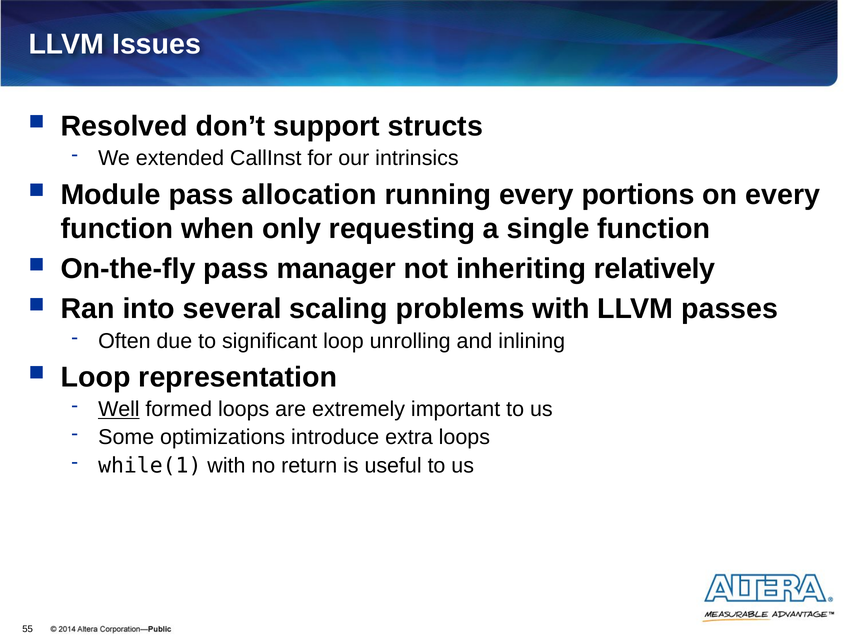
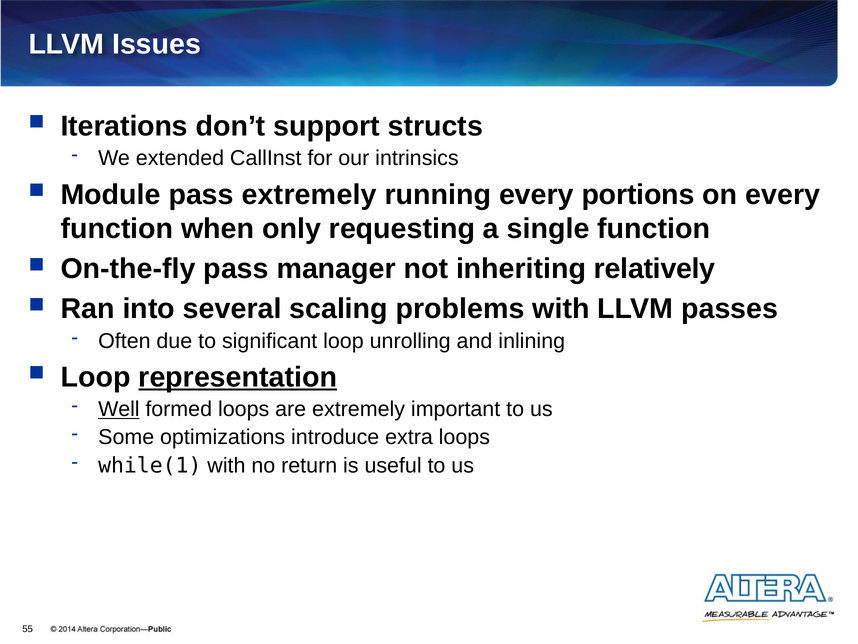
Resolved: Resolved -> Iterations (124, 126)
pass allocation: allocation -> extremely (309, 194)
representation underline: none -> present (238, 377)
